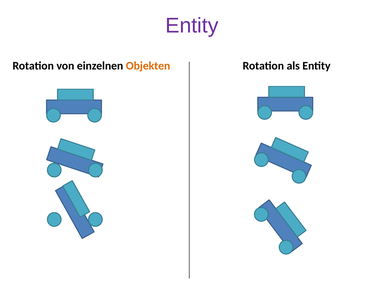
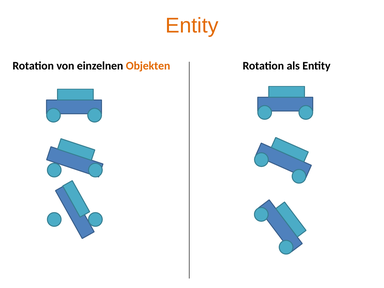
Entity colour: purple -> orange (192, 26)
